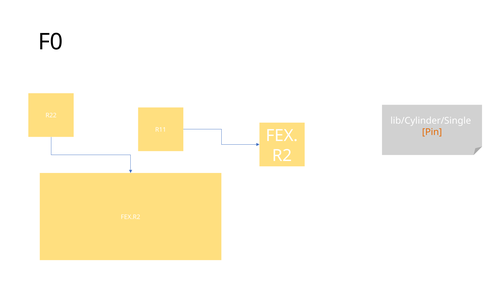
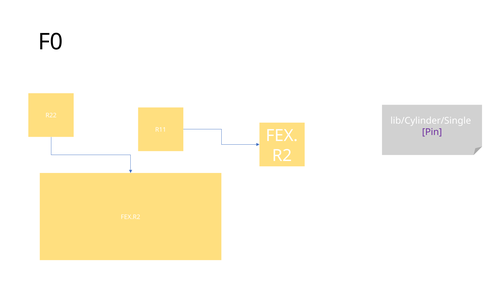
Pin colour: orange -> purple (432, 132)
